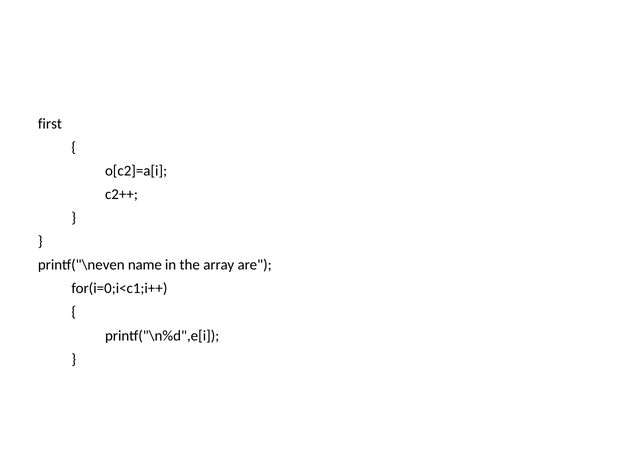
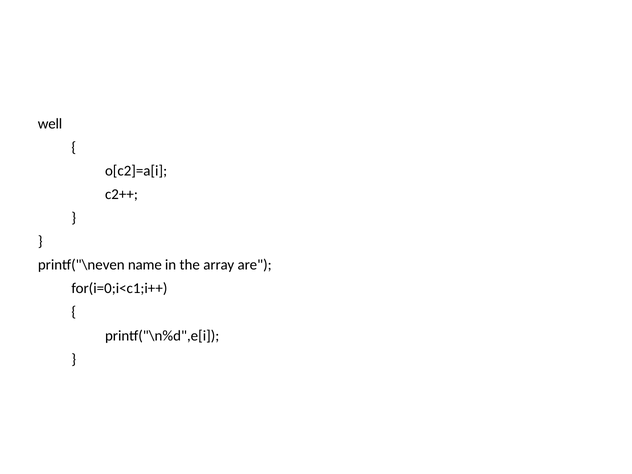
first: first -> well (50, 124)
